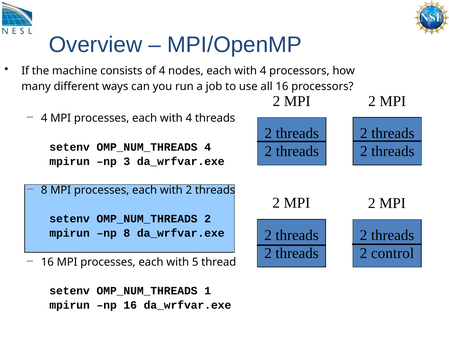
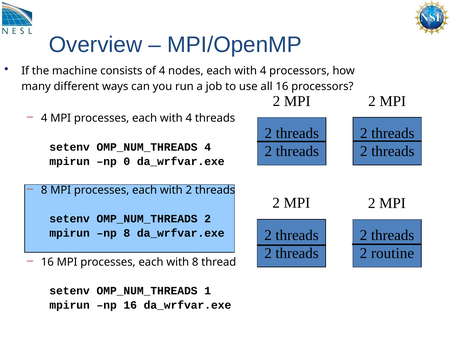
3: 3 -> 0 (127, 161)
control: control -> routine (393, 253)
with 5: 5 -> 8 (195, 262)
